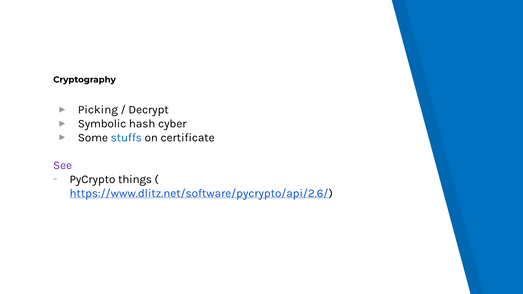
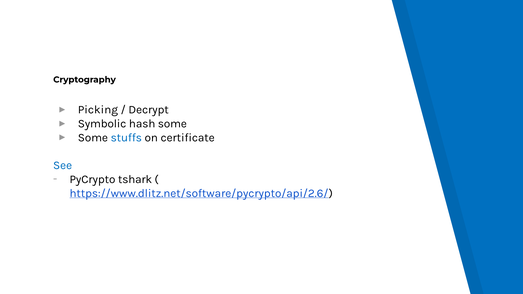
hash cyber: cyber -> some (172, 124)
See colour: purple -> blue (63, 166)
things: things -> tshark (135, 179)
